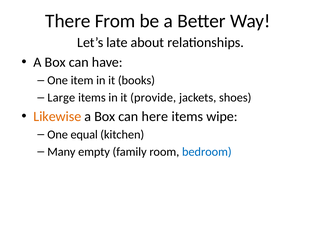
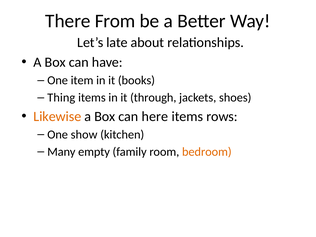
Large: Large -> Thing (61, 98)
provide: provide -> through (153, 98)
wipe: wipe -> rows (222, 116)
equal: equal -> show (84, 135)
bedroom colour: blue -> orange (207, 152)
